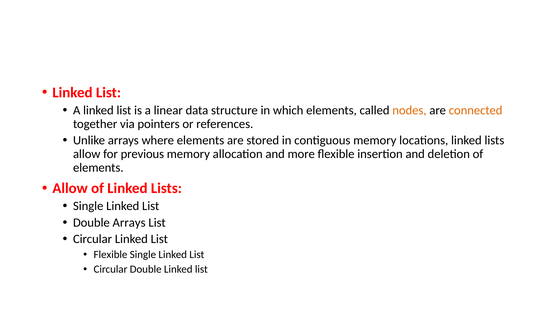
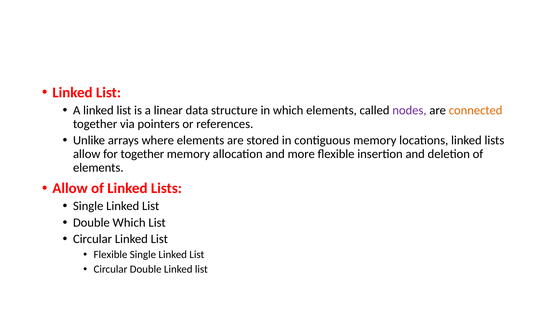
nodes colour: orange -> purple (409, 110)
for previous: previous -> together (142, 154)
Double Arrays: Arrays -> Which (129, 223)
